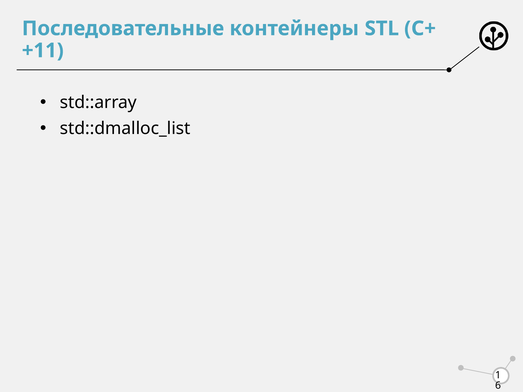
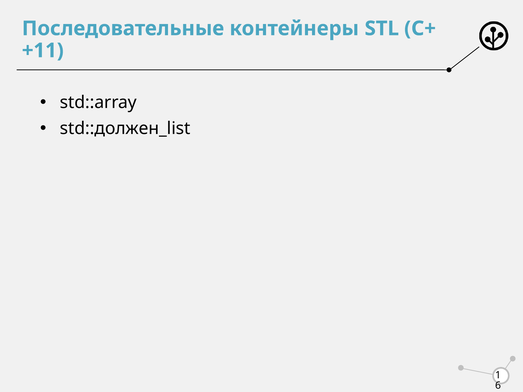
std::dmalloc_list: std::dmalloc_list -> std::должен_list (125, 128)
